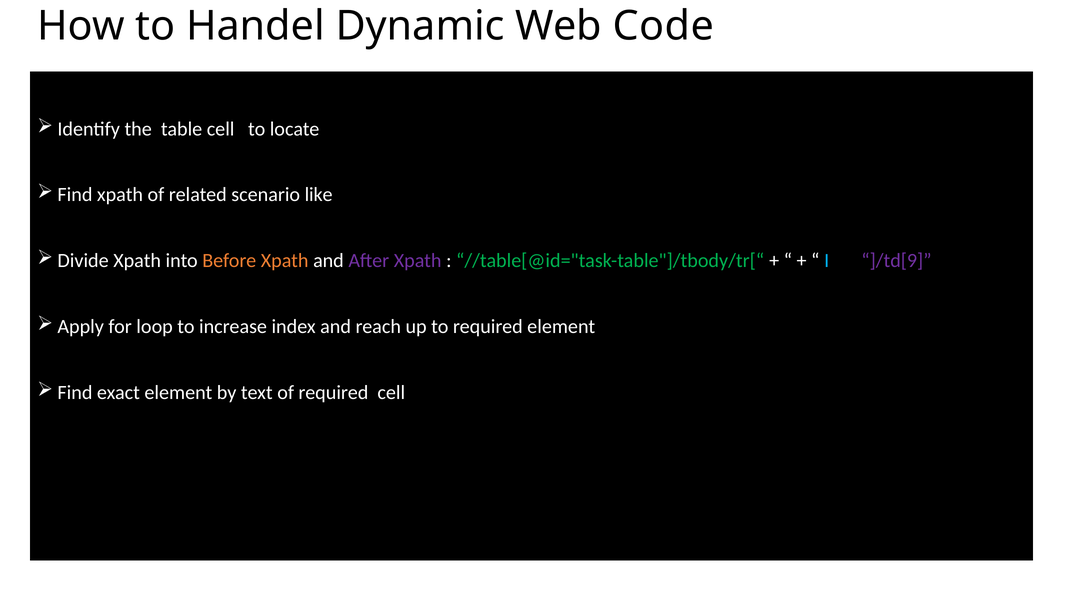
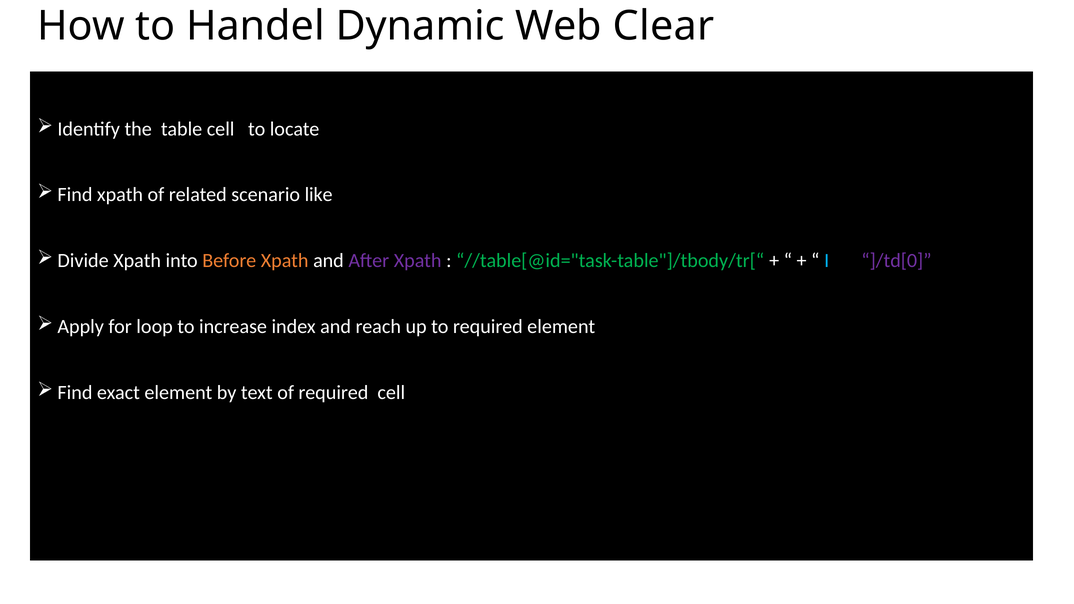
Code: Code -> Clear (663, 26)
]/td[9: ]/td[9 -> ]/td[0 (896, 261)
